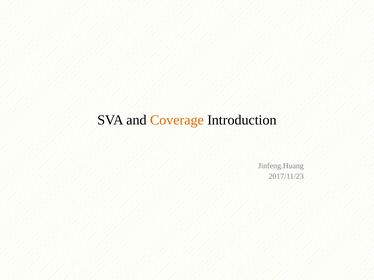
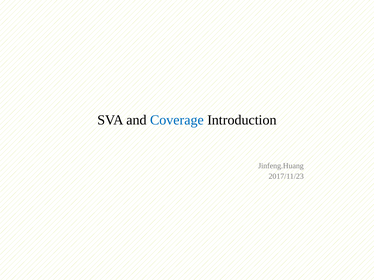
Coverage colour: orange -> blue (177, 120)
